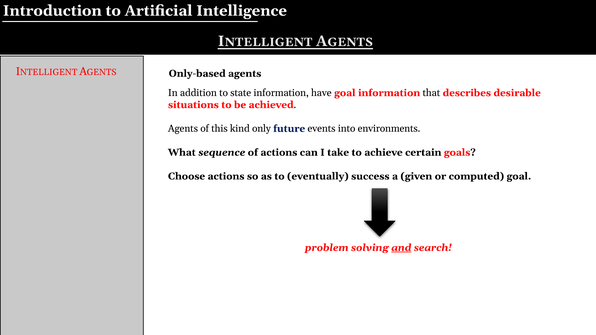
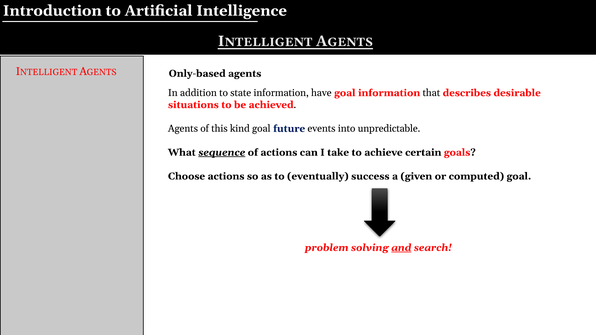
kind only: only -> goal (261, 129)
environments: environments -> unpredictable (389, 129)
sequence underline: none -> present (222, 153)
